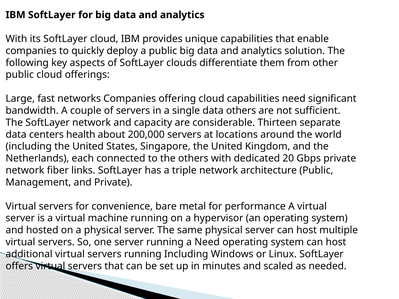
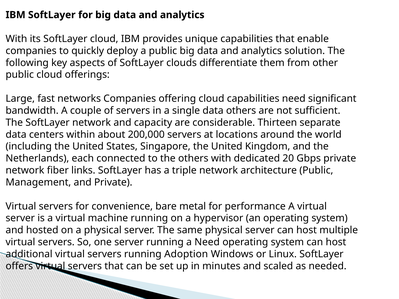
health: health -> within (81, 135)
running Including: Including -> Adoption (186, 254)
